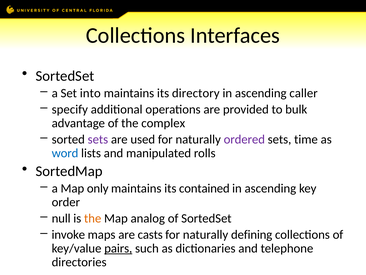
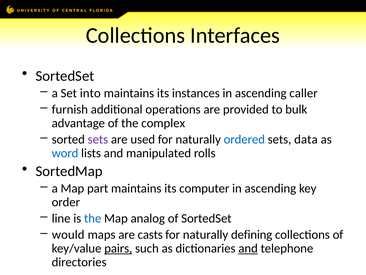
directory: directory -> instances (196, 93)
specify: specify -> furnish (70, 109)
ordered colour: purple -> blue (244, 139)
time: time -> data (306, 139)
only: only -> part (98, 188)
contained: contained -> computer (204, 188)
null: null -> line (61, 218)
the colour: orange -> blue (93, 218)
invoke: invoke -> would (68, 234)
and underline: none -> present (248, 248)
